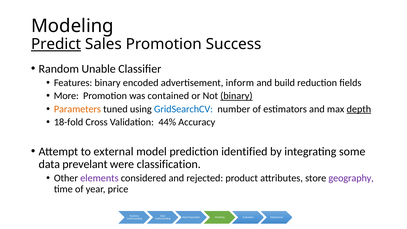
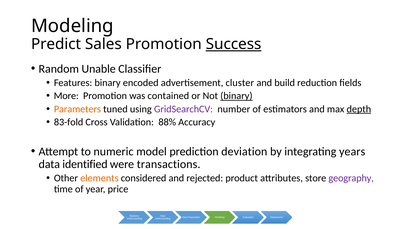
Predict underline: present -> none (56, 44)
Success underline: none -> present (234, 44)
inform: inform -> cluster (240, 83)
GridSearchCV colour: blue -> purple (183, 109)
18-fold: 18-fold -> 83-fold (69, 122)
44%: 44% -> 88% (167, 122)
external: external -> numeric (114, 151)
identified: identified -> deviation (244, 151)
some: some -> years (352, 151)
prevelant: prevelant -> identified (85, 164)
classification: classification -> transactions (169, 164)
elements colour: purple -> orange (99, 178)
